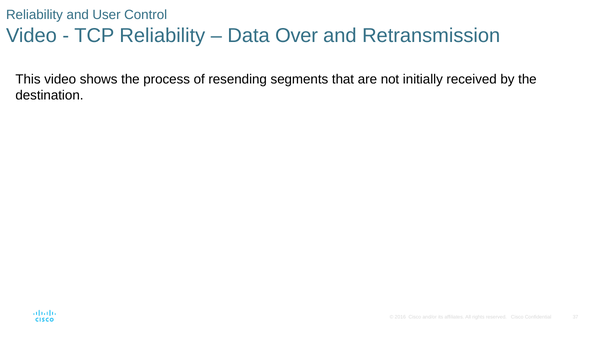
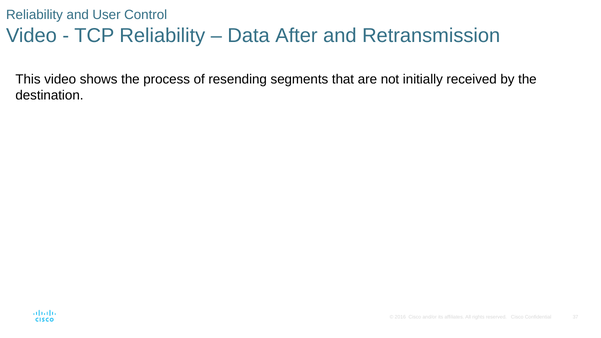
Over: Over -> After (296, 36)
